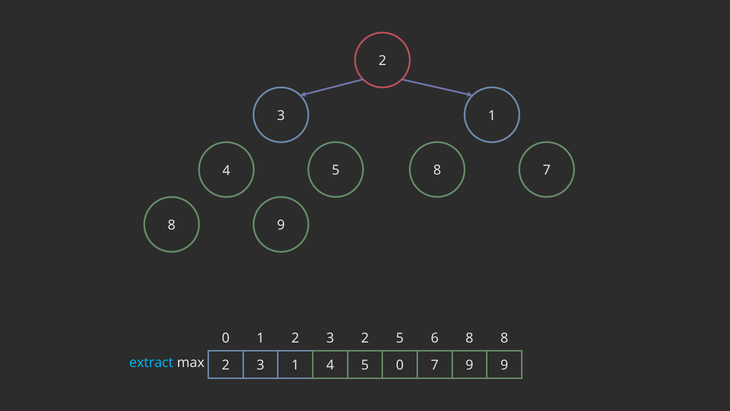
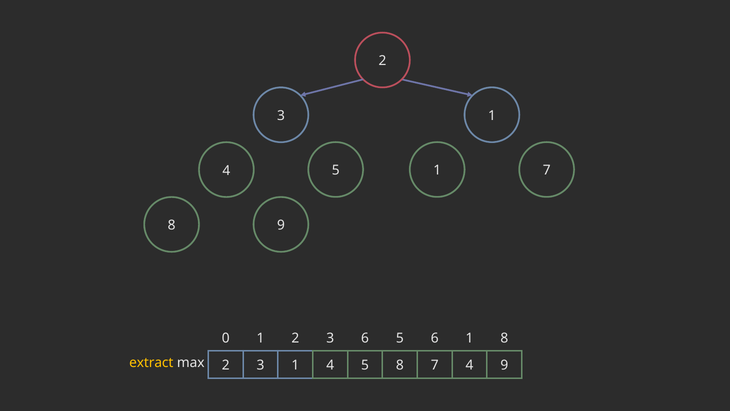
5 8: 8 -> 1 (437, 170)
3 2: 2 -> 6 (365, 338)
6 8: 8 -> 1 (470, 338)
extract colour: light blue -> yellow (151, 362)
5 0: 0 -> 8 (400, 365)
7 9: 9 -> 4 (470, 365)
